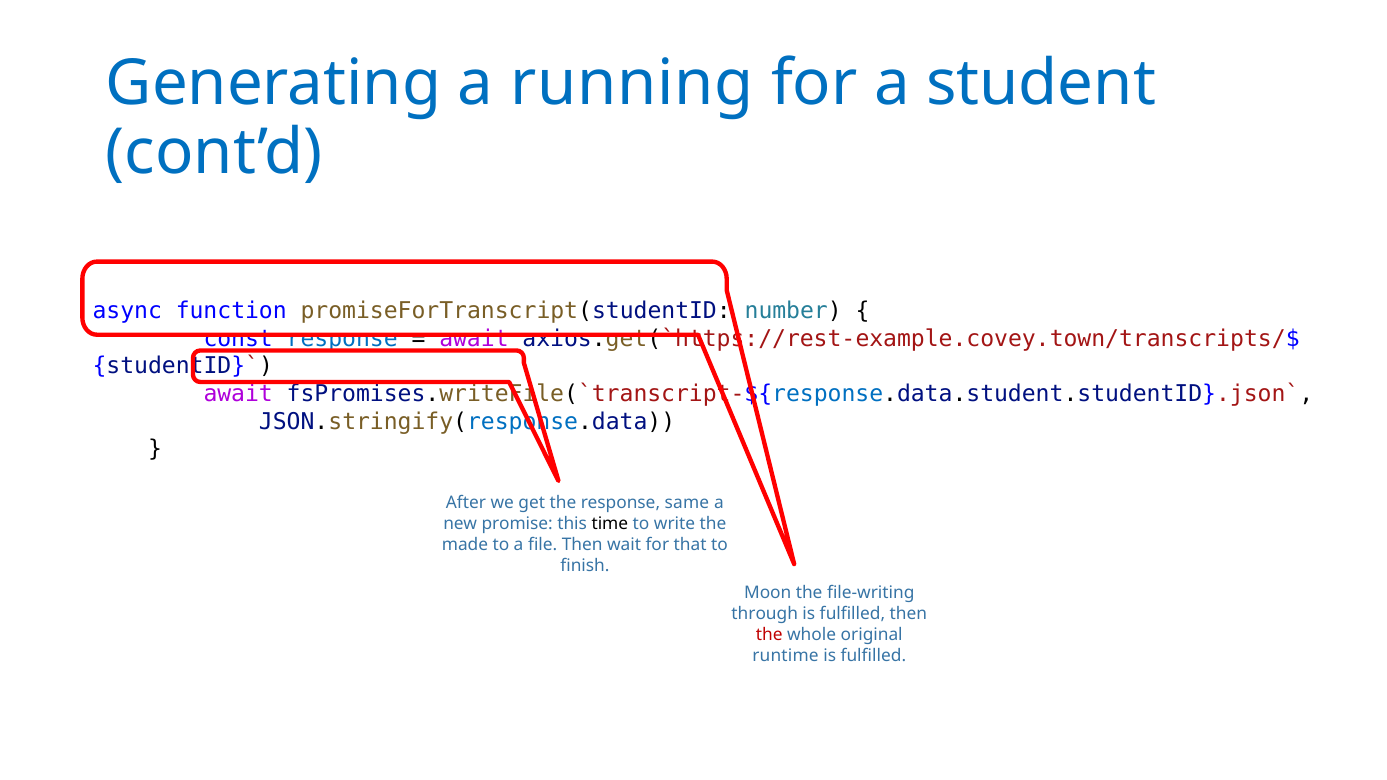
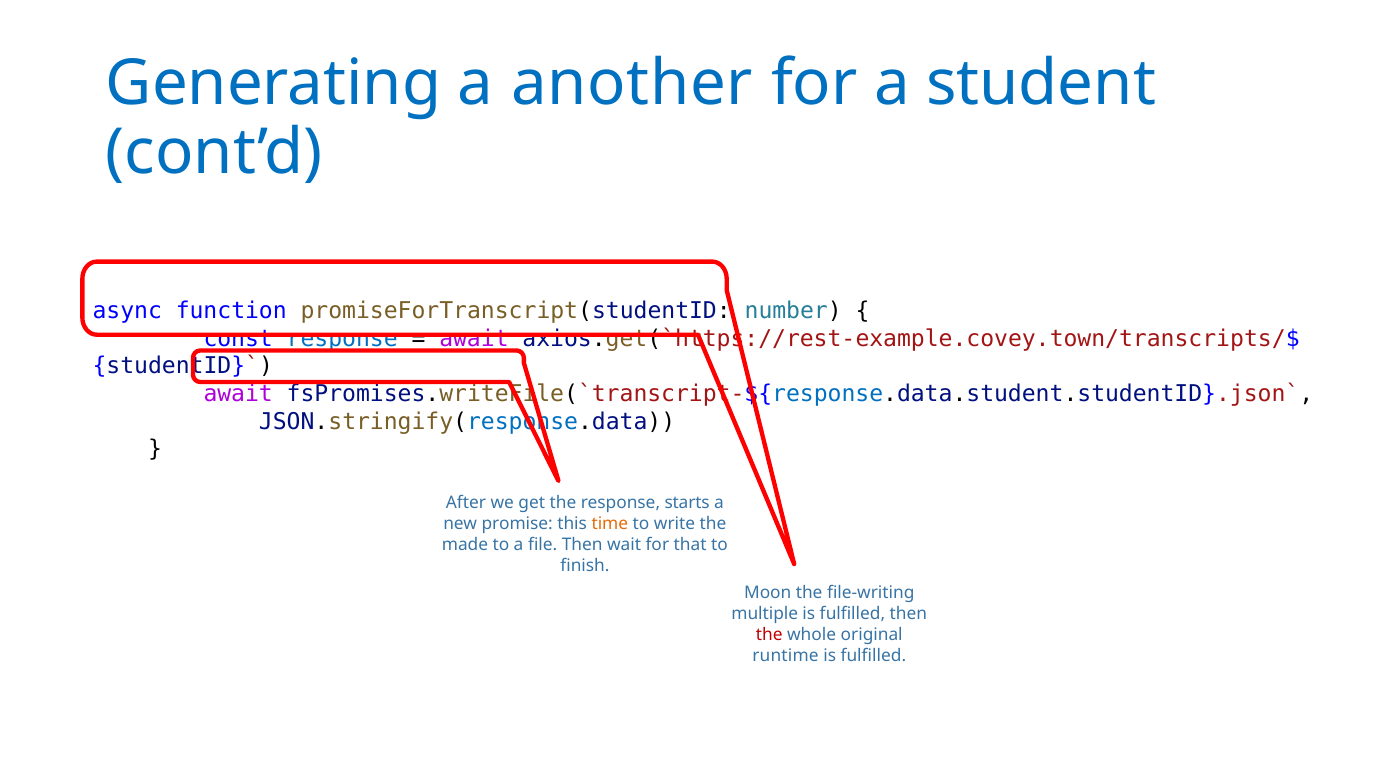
running: running -> another (632, 84)
same: same -> starts (687, 503)
time colour: black -> orange (610, 524)
through: through -> multiple (765, 614)
